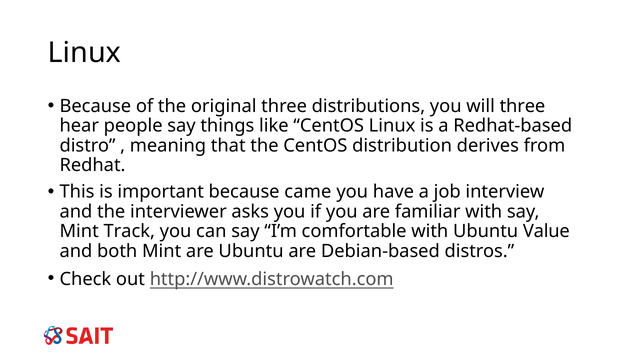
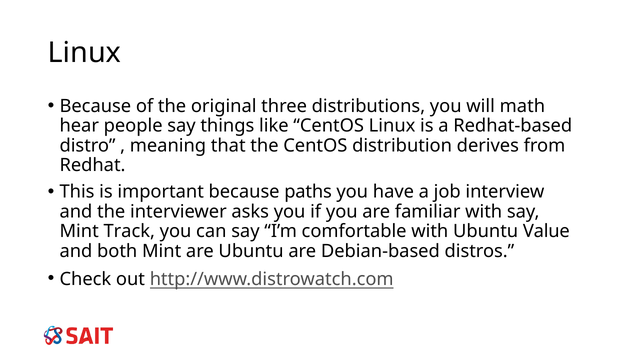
will three: three -> math (522, 106)
came: came -> paths (308, 192)
